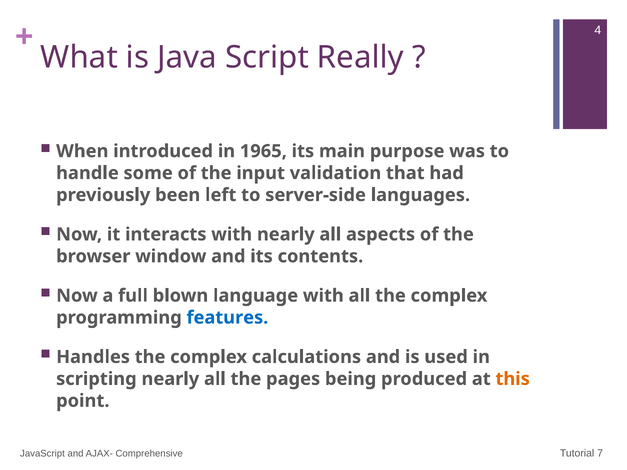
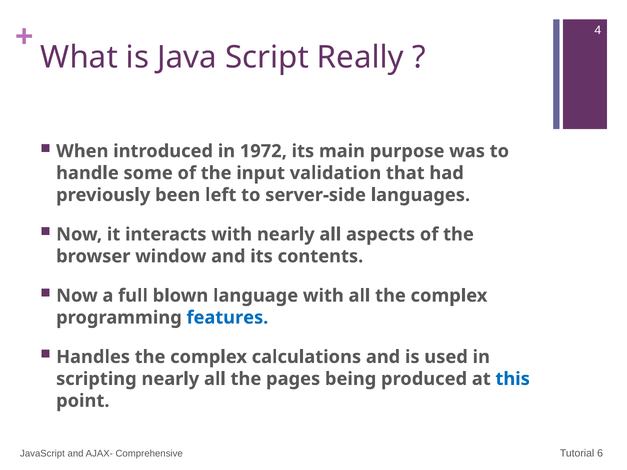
1965: 1965 -> 1972 (263, 151)
this colour: orange -> blue (513, 379)
7: 7 -> 6 (600, 454)
